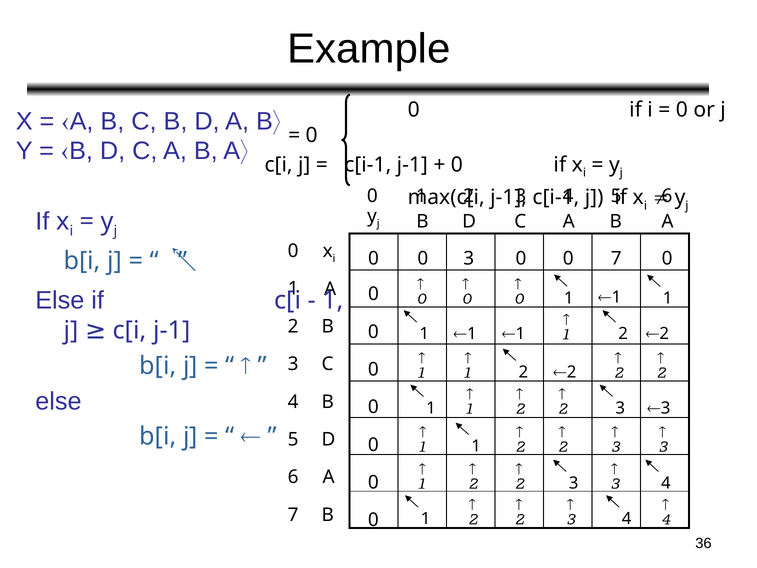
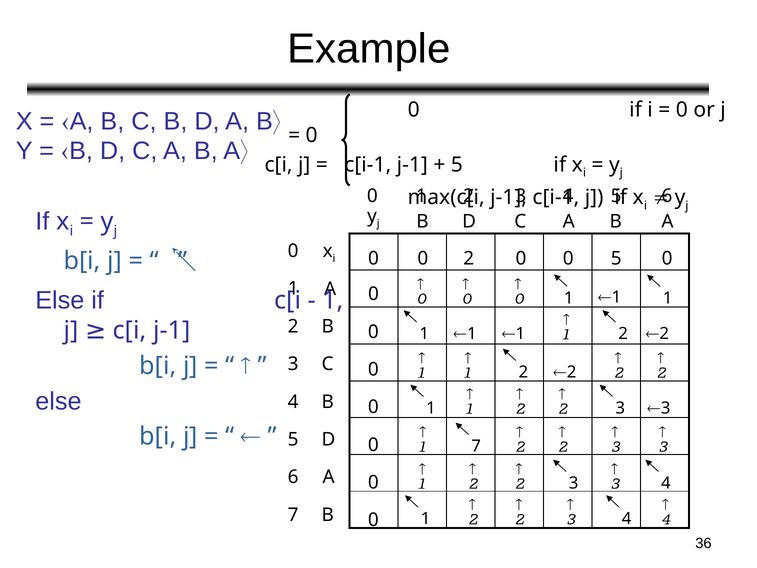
0: 0 -> 5 (457, 164)
3: 3 -> 2 (469, 259)
0 7: 7 -> 5 (616, 259)
1: 1 -> 7 (476, 446)
